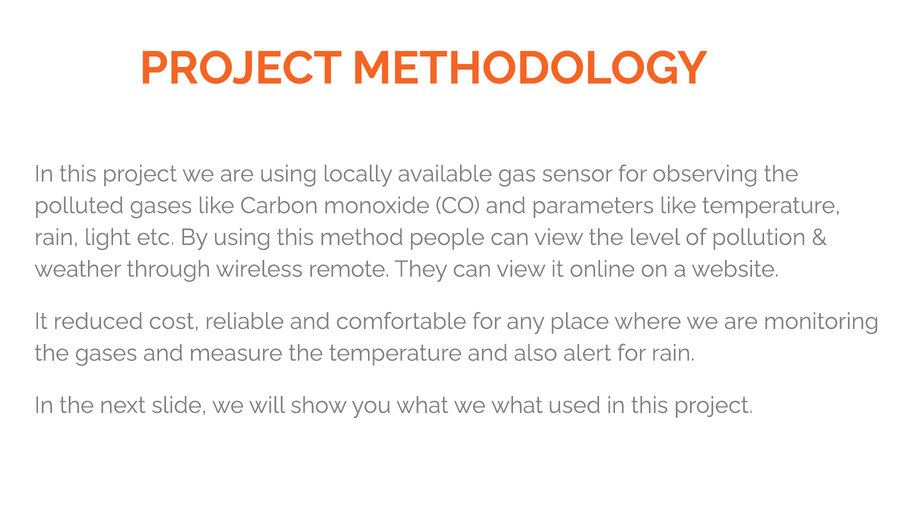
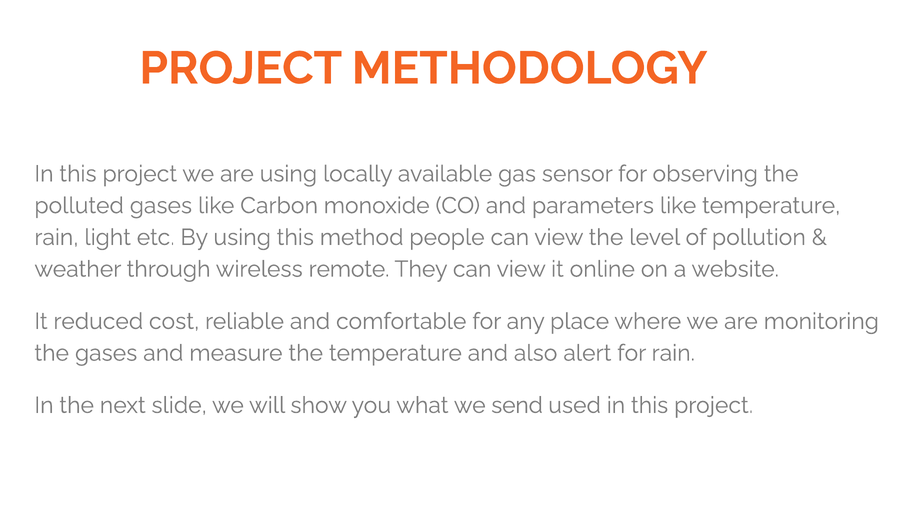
we what: what -> send (517, 405)
